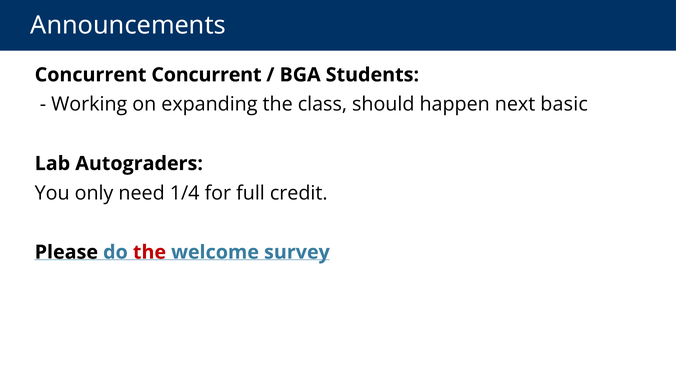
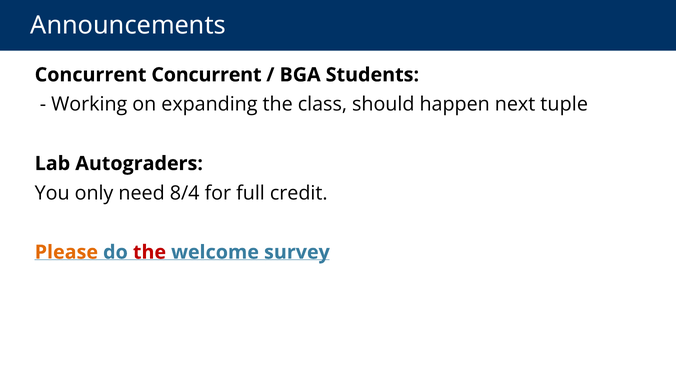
basic: basic -> tuple (564, 104)
1/4: 1/4 -> 8/4 (185, 193)
Please colour: black -> orange (66, 252)
